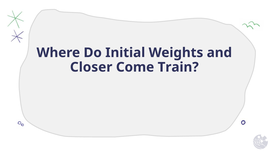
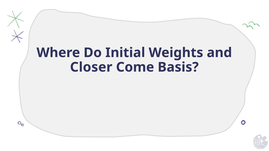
Train: Train -> Basis (178, 67)
